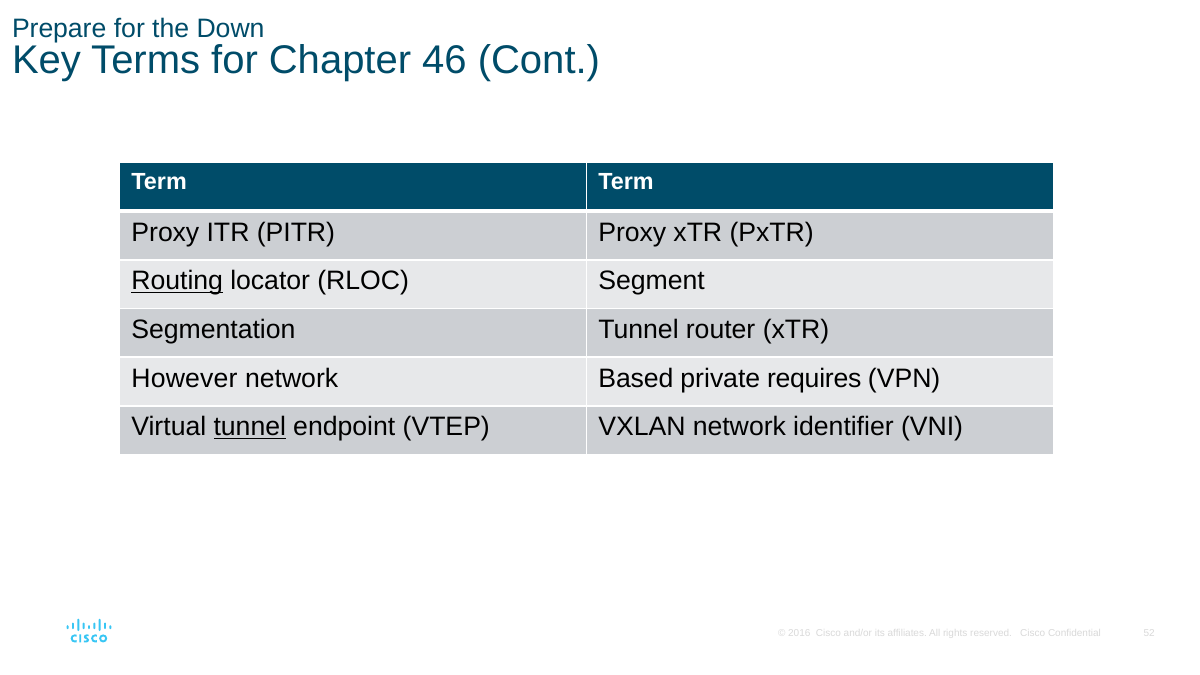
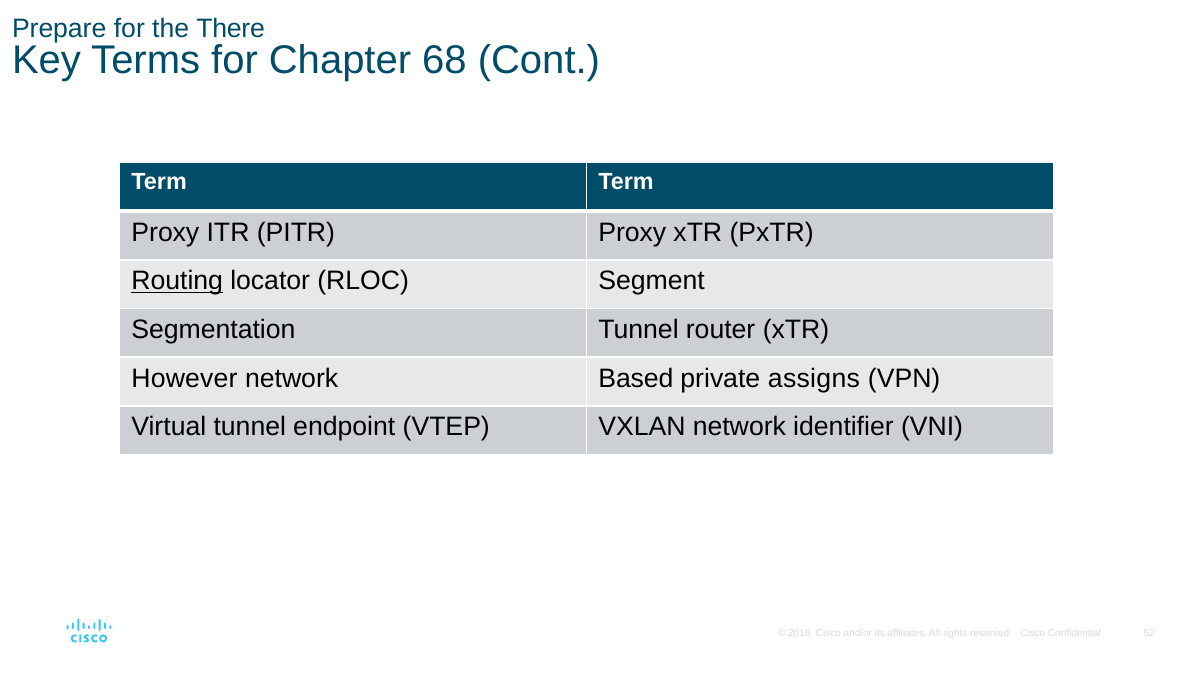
Down: Down -> There (231, 29)
46: 46 -> 68 (444, 60)
requires: requires -> assigns (814, 378)
tunnel underline: present -> none (250, 427)
